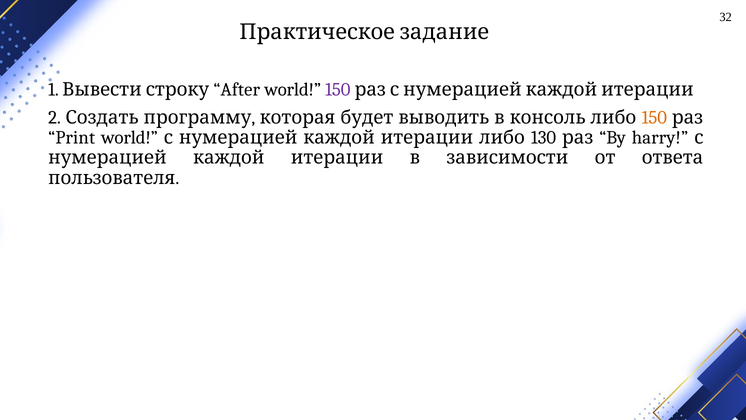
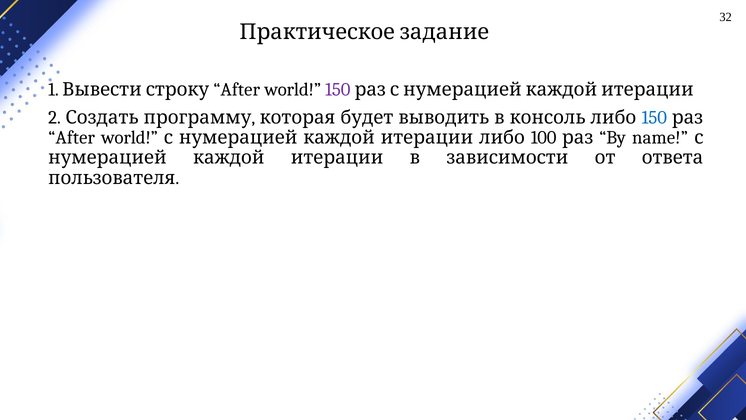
150 colour: orange -> blue (654, 117)
Print: Print -> After (72, 137)
130: 130 -> 100 (544, 137)
harry: harry -> name (660, 137)
